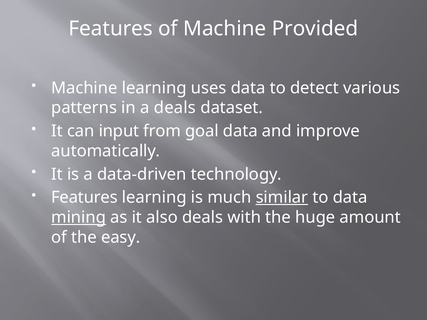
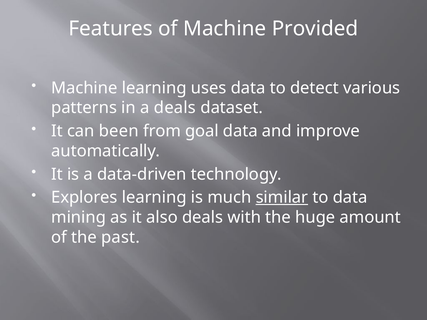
input: input -> been (119, 131)
Features: Features -> Explores (84, 198)
mining underline: present -> none (79, 218)
easy: easy -> past (121, 238)
